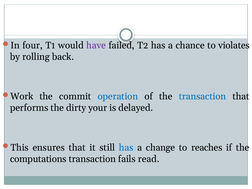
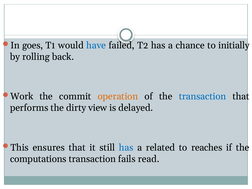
four: four -> goes (33, 45)
have colour: purple -> blue (96, 45)
violates: violates -> initially (234, 45)
operation colour: blue -> orange (118, 96)
your: your -> view (98, 108)
change: change -> related (161, 148)
